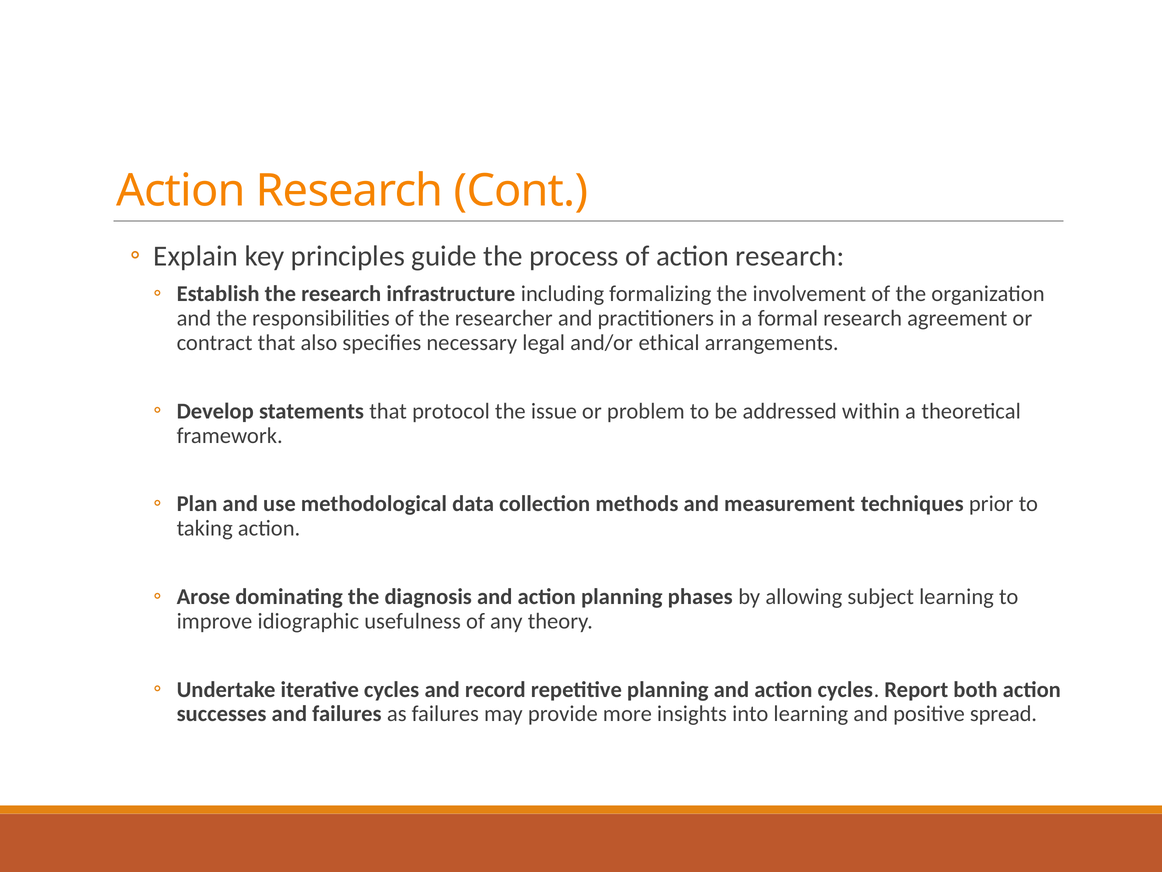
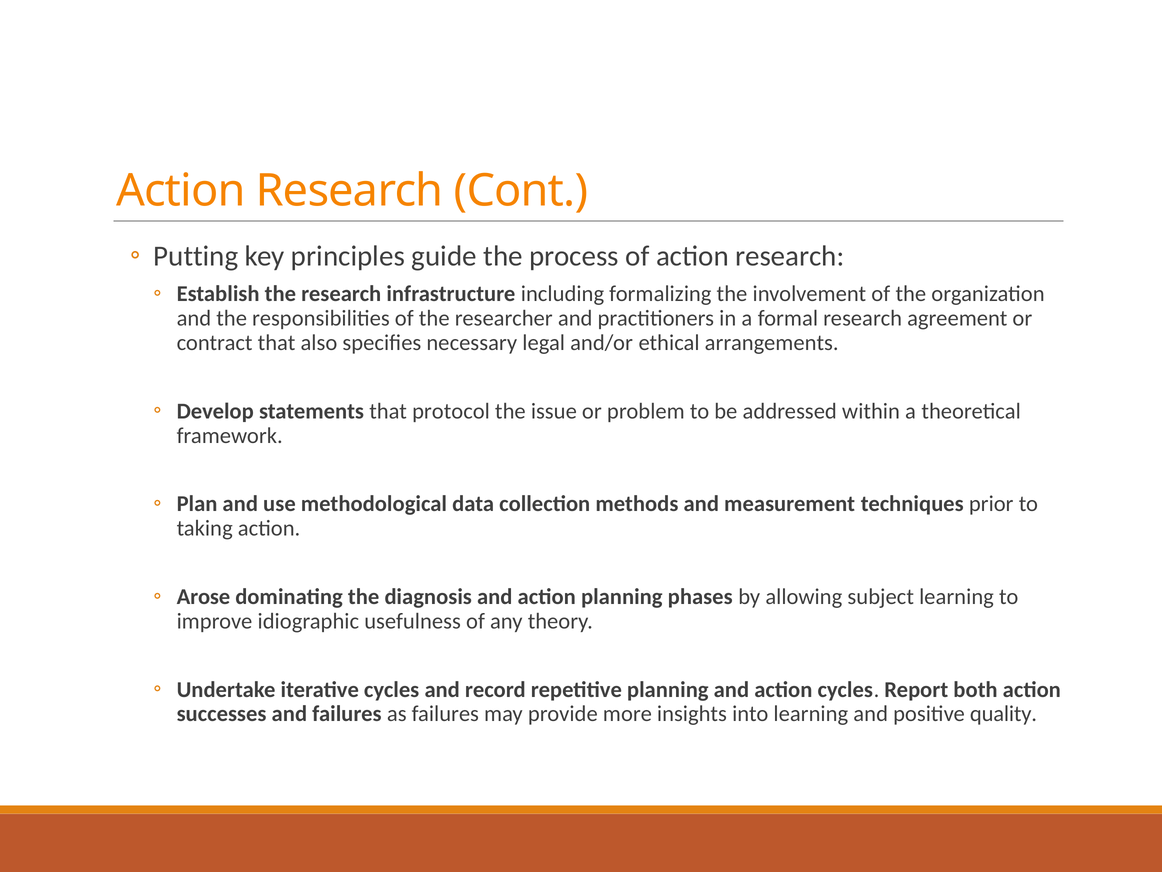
Explain: Explain -> Putting (196, 256)
spread: spread -> quality (1004, 714)
